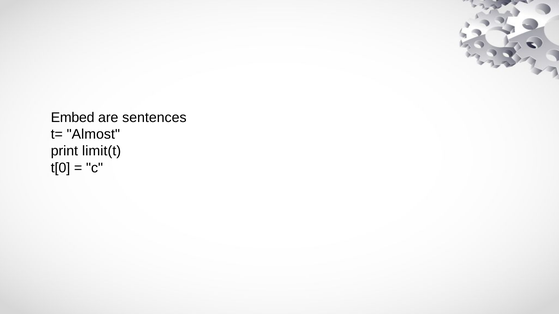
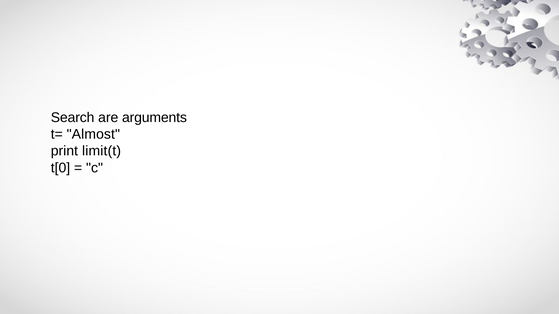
Embed: Embed -> Search (73, 118)
sentences: sentences -> arguments (154, 118)
